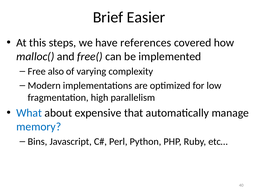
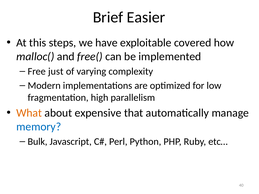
references: references -> exploitable (146, 43)
also: also -> just (56, 72)
What colour: blue -> orange (29, 113)
Bins: Bins -> Bulk (38, 142)
